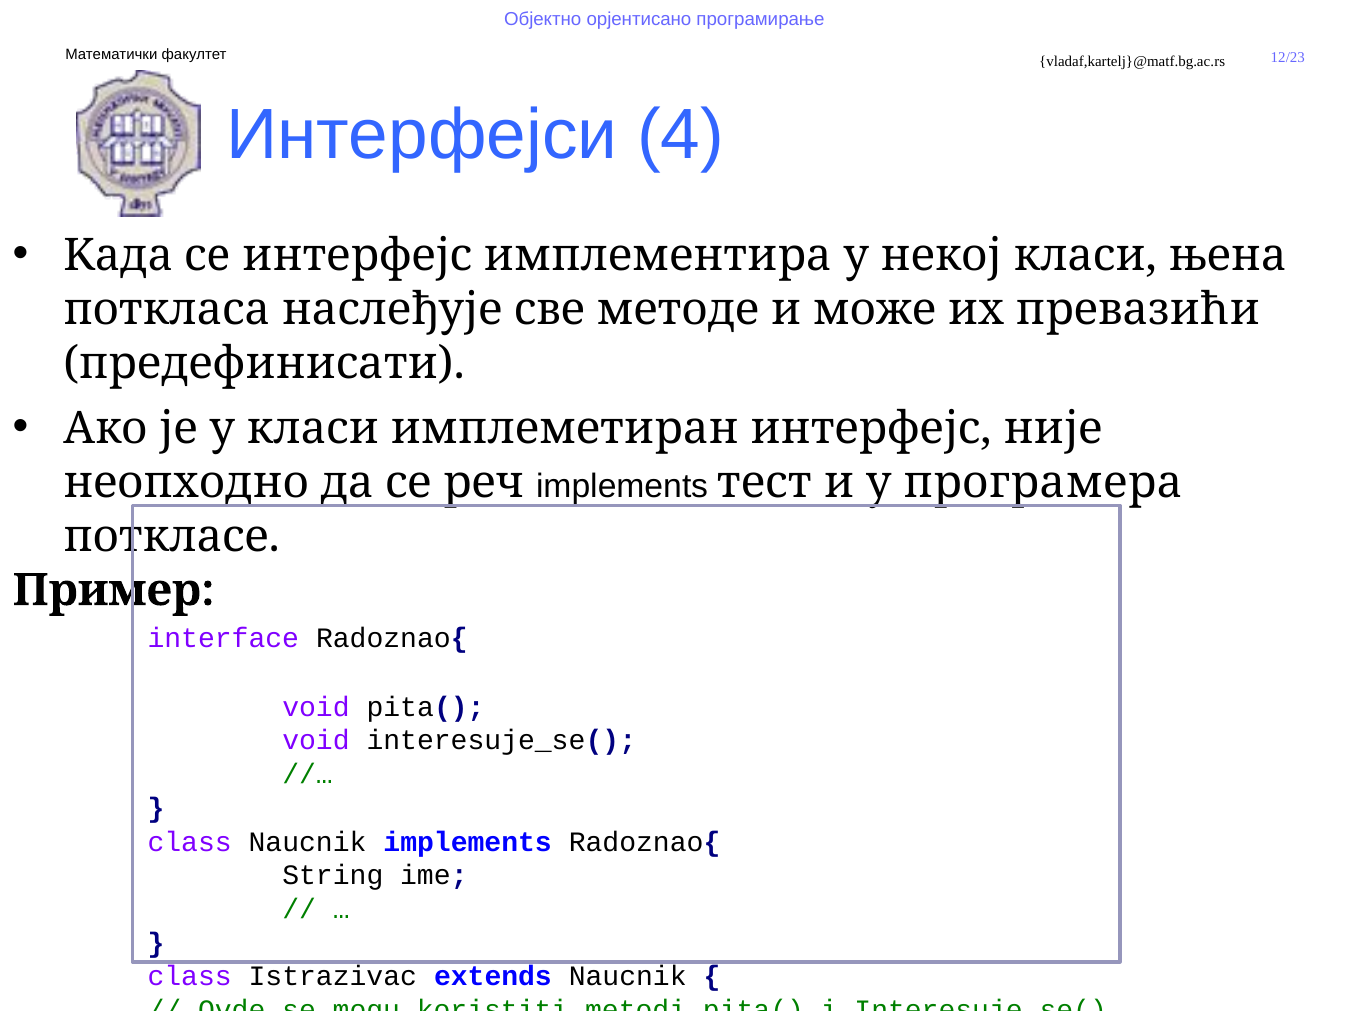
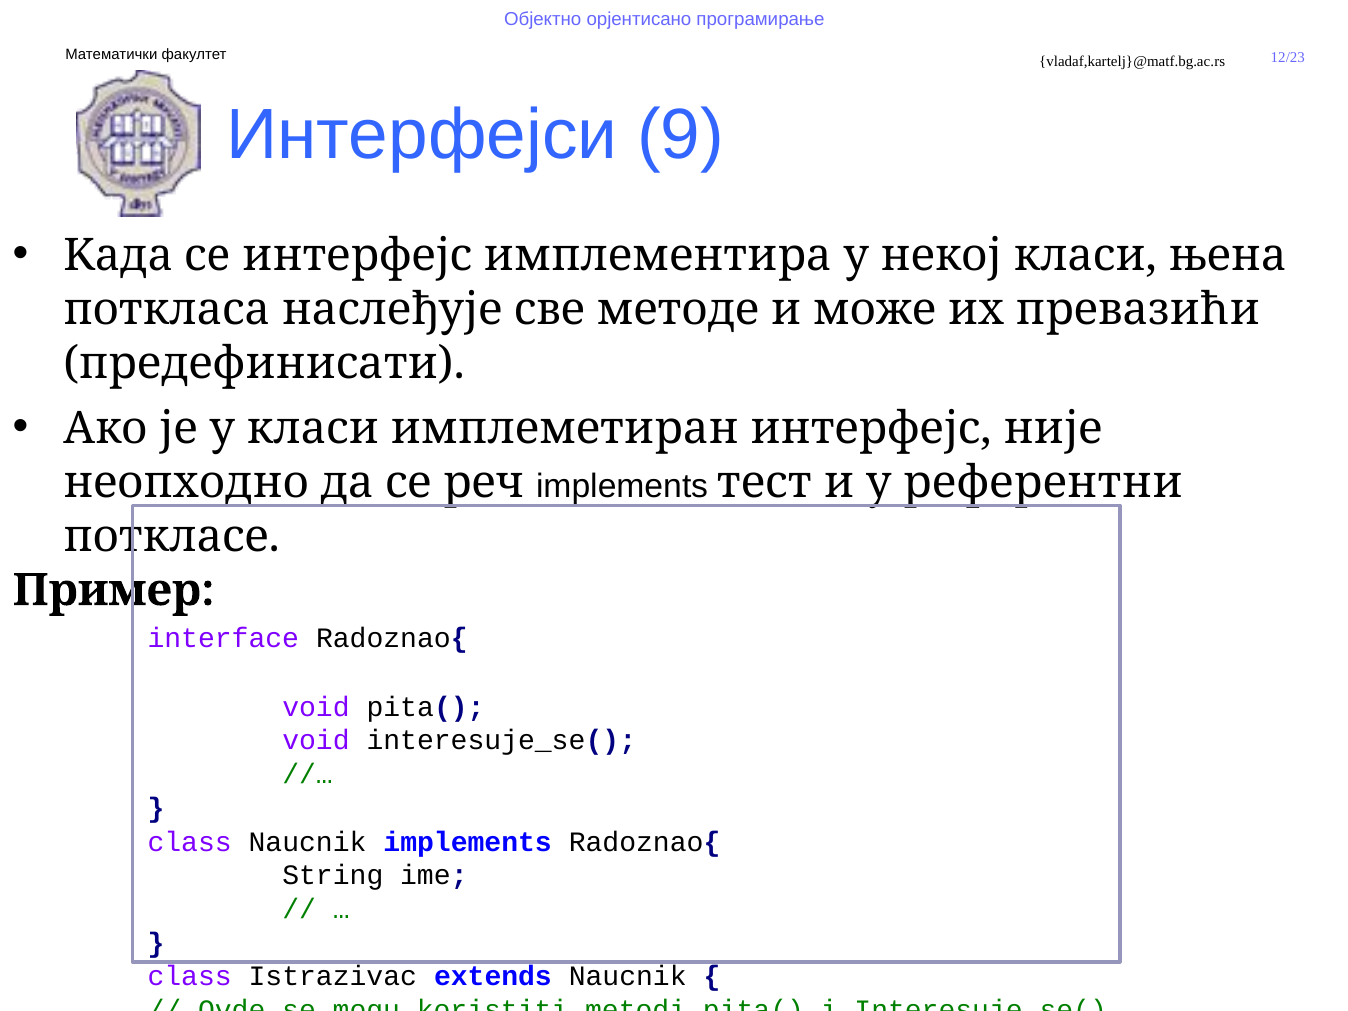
4: 4 -> 9 (681, 135)
програмера: програмера -> референтни (1043, 482)
